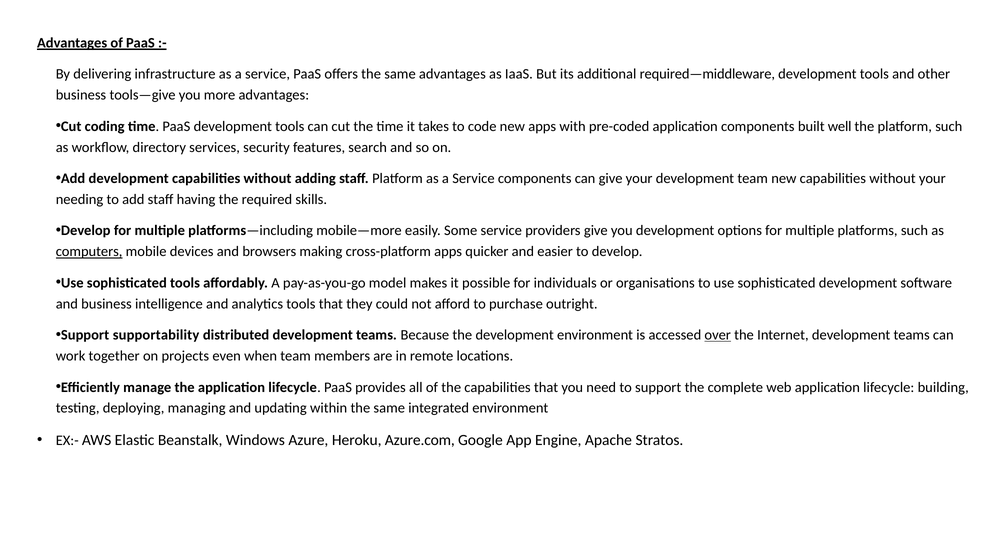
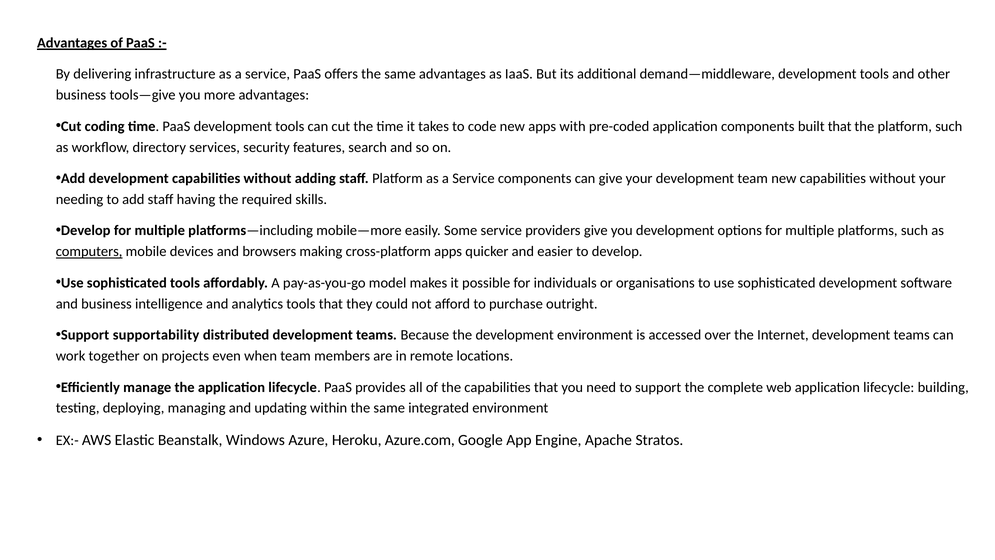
required—middleware: required—middleware -> demand—middleware (707, 74)
built well: well -> that (840, 126)
over underline: present -> none (718, 335)
